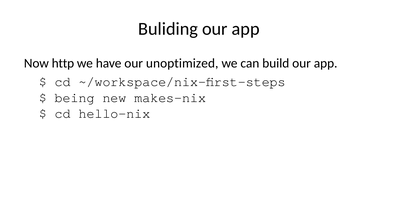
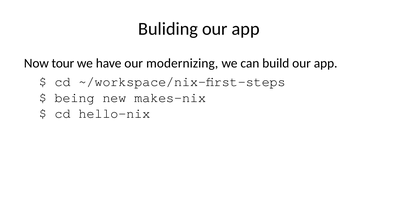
http: http -> tour (63, 63)
unoptimized: unoptimized -> modernizing (182, 63)
